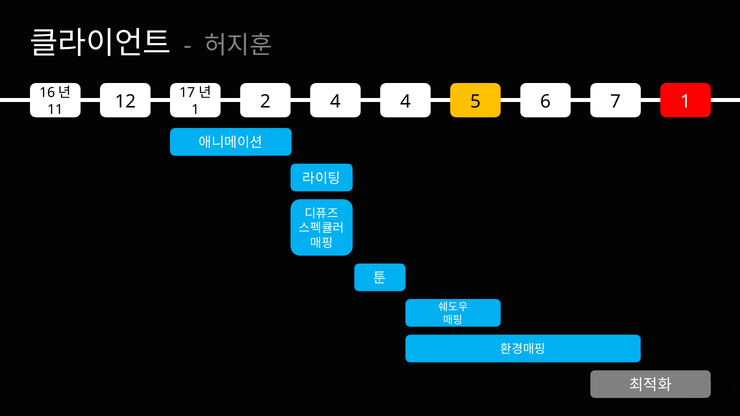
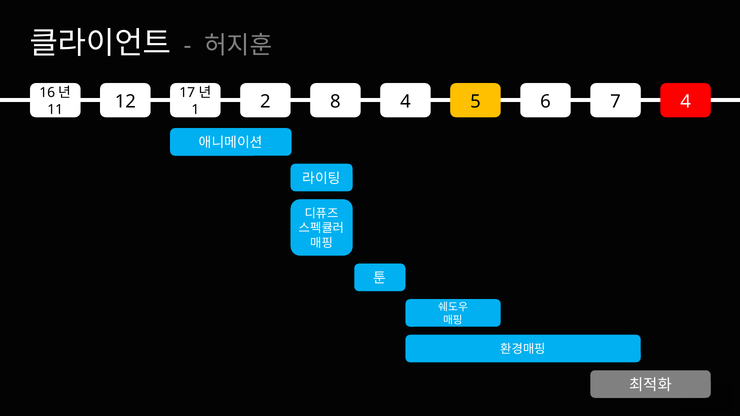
2 4: 4 -> 8 (335, 102)
5 1: 1 -> 4 (686, 102)
